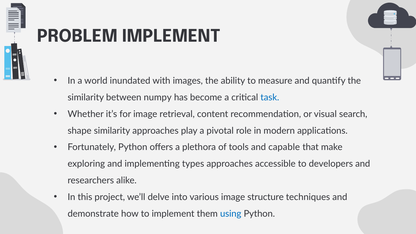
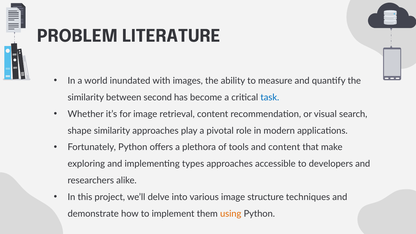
PROBLEM IMPLEMENT: IMPLEMENT -> LITERATURE (171, 36)
numpy: numpy -> second (158, 97)
and capable: capable -> content (284, 147)
using colour: blue -> orange (231, 214)
